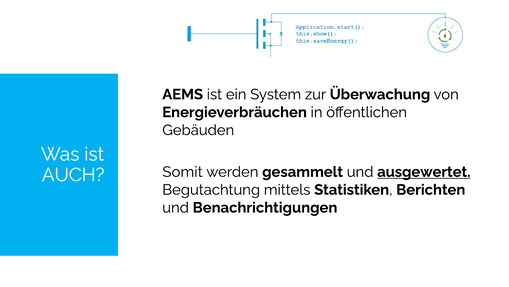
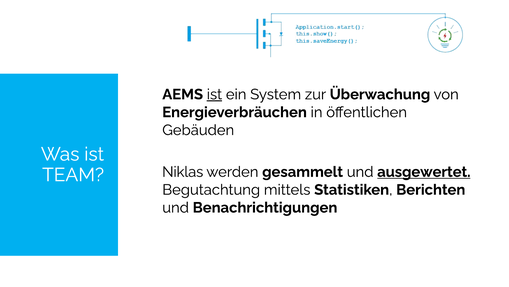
ist underline: none -> present (214, 94)
Somit: Somit -> Niklas (183, 172)
AUCH: AUCH -> TEAM (73, 175)
